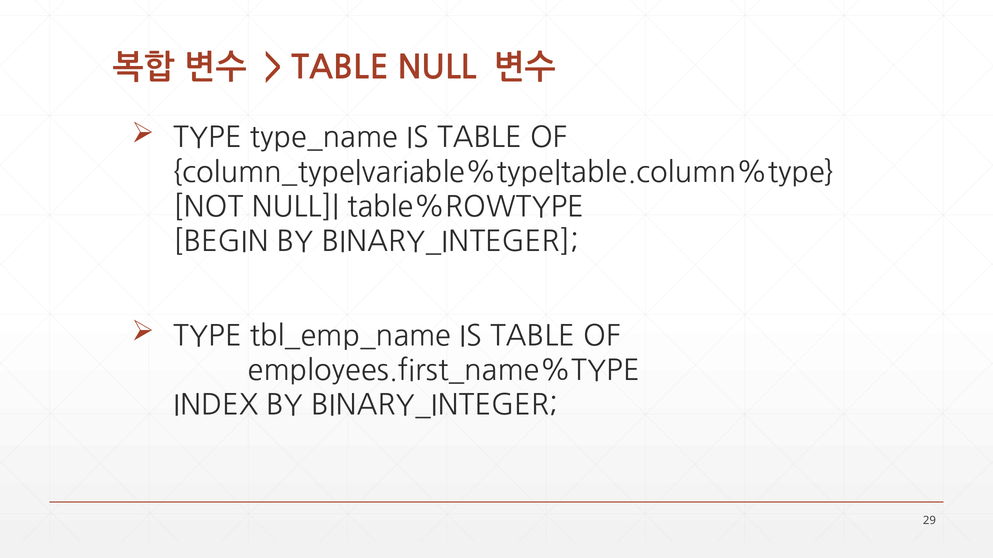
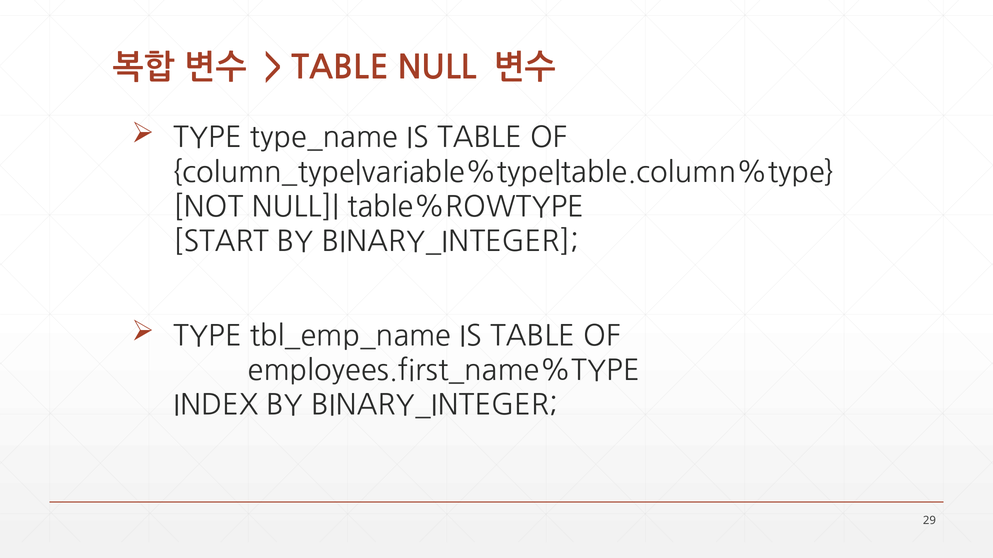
BEGIN: BEGIN -> START (221, 242)
